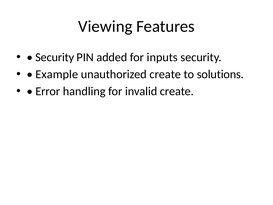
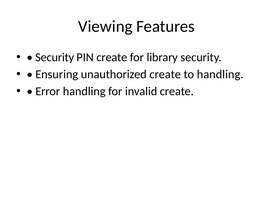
PIN added: added -> create (112, 57)
inputs: inputs -> library (162, 57)
Example: Example -> Ensuring (57, 74)
to solutions: solutions -> handling (220, 74)
